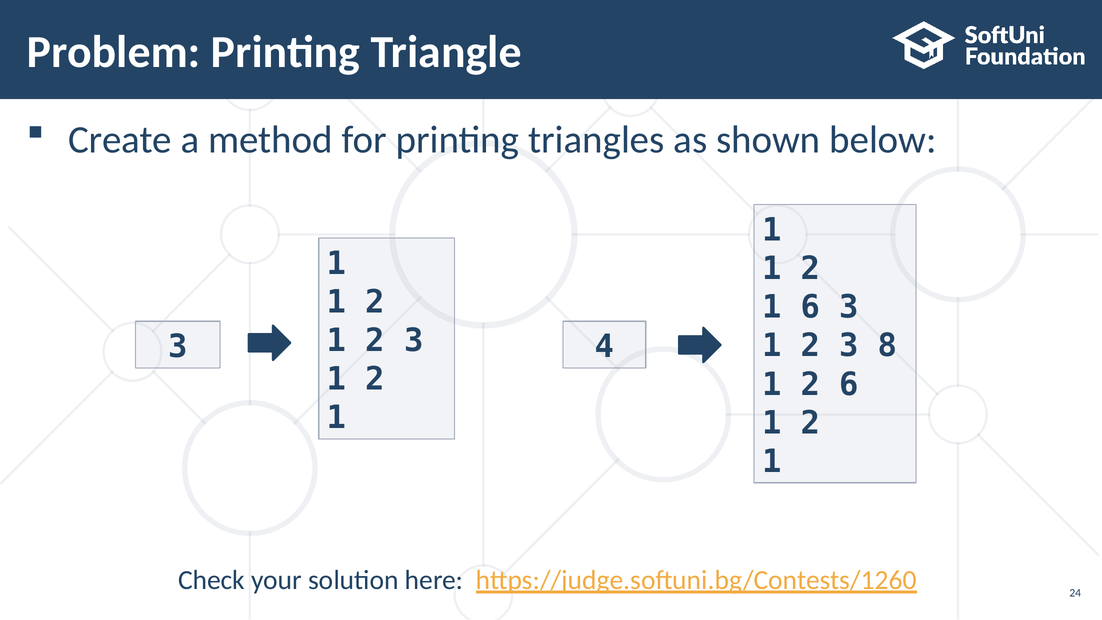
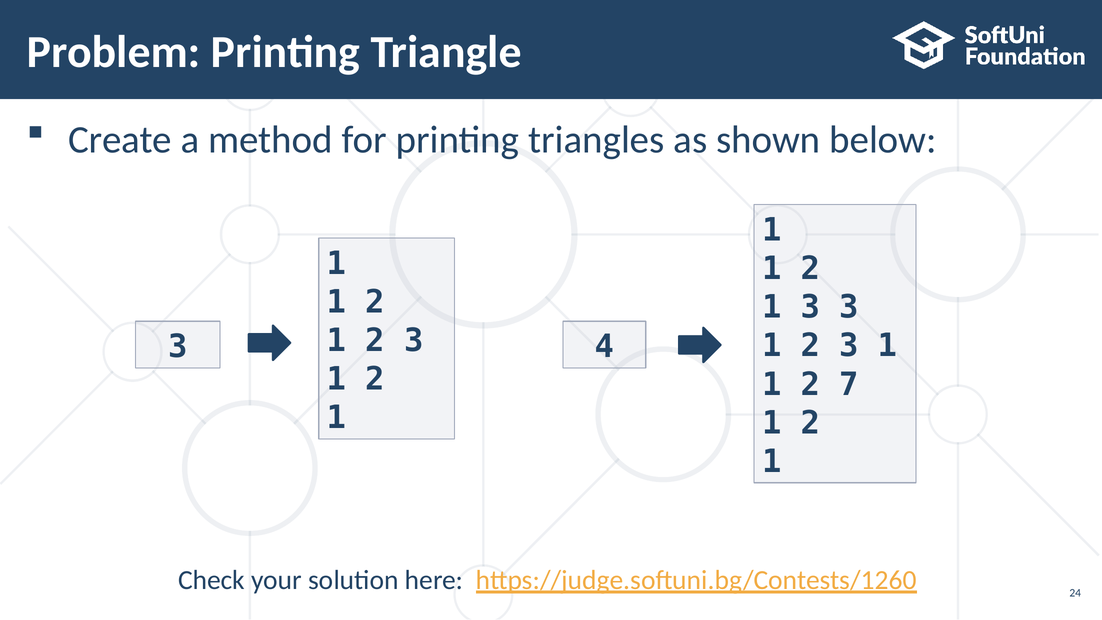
6: 6 -> 3 (810, 307)
8: 8 -> 1 (888, 346)
2 6: 6 -> 7 (849, 384)
